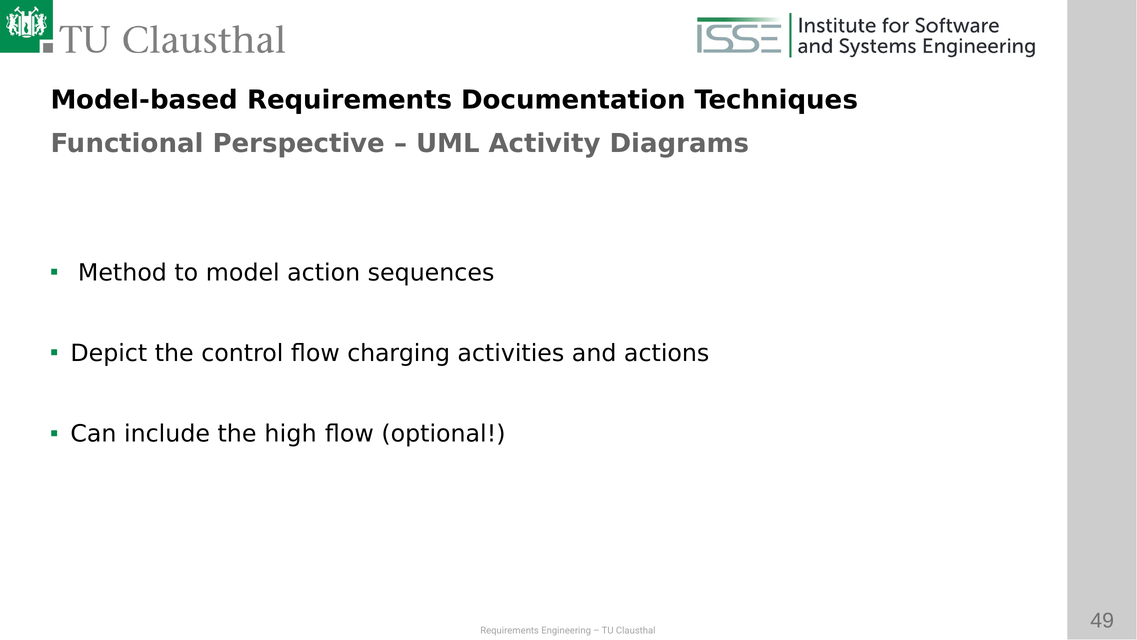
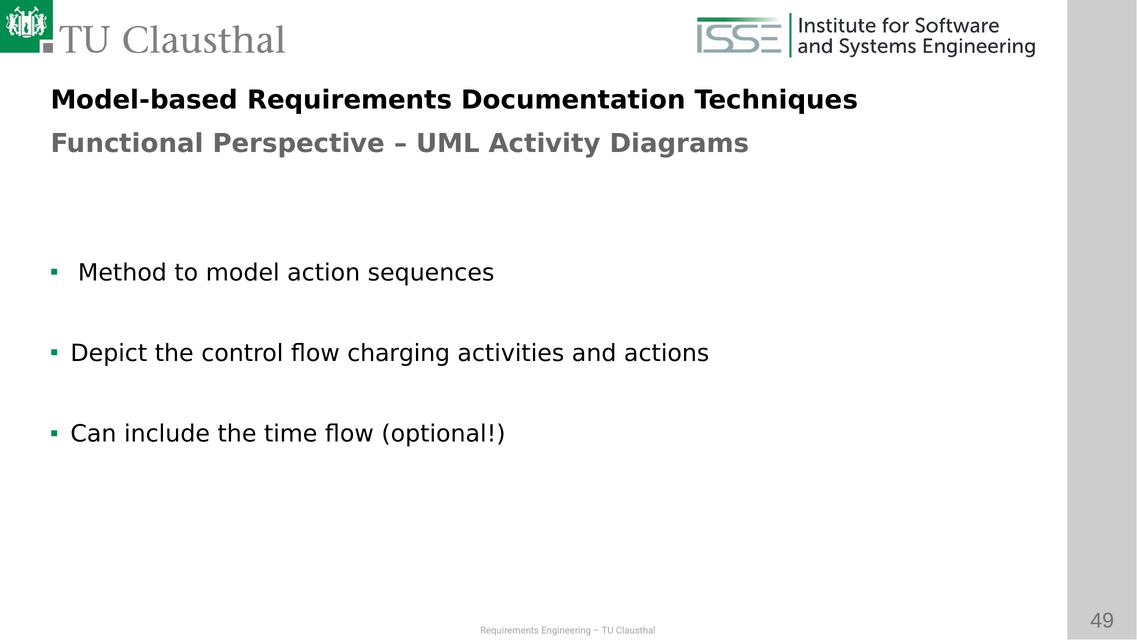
high: high -> time (291, 434)
